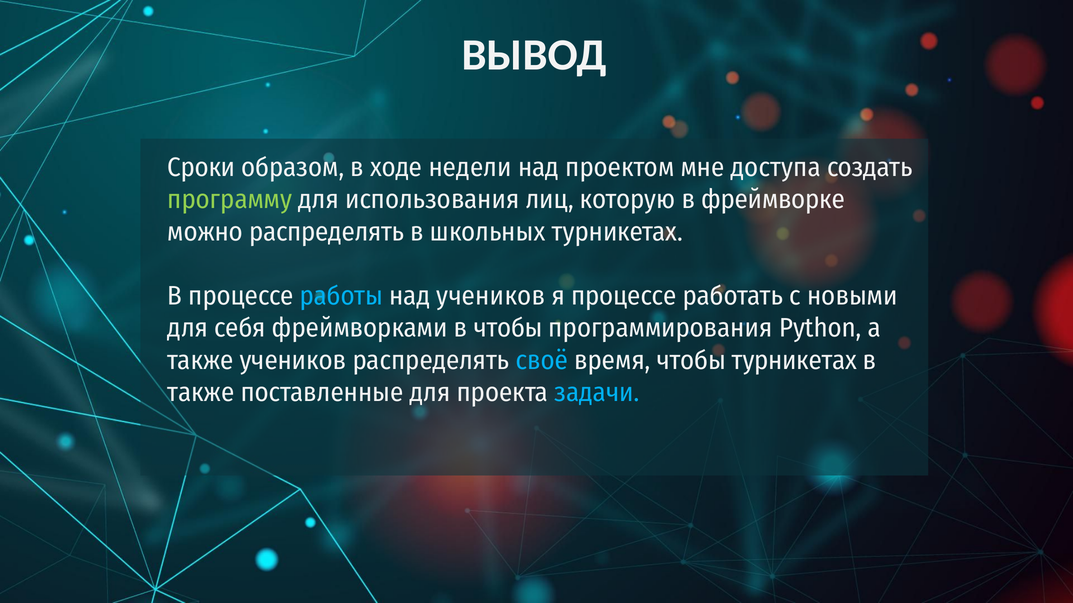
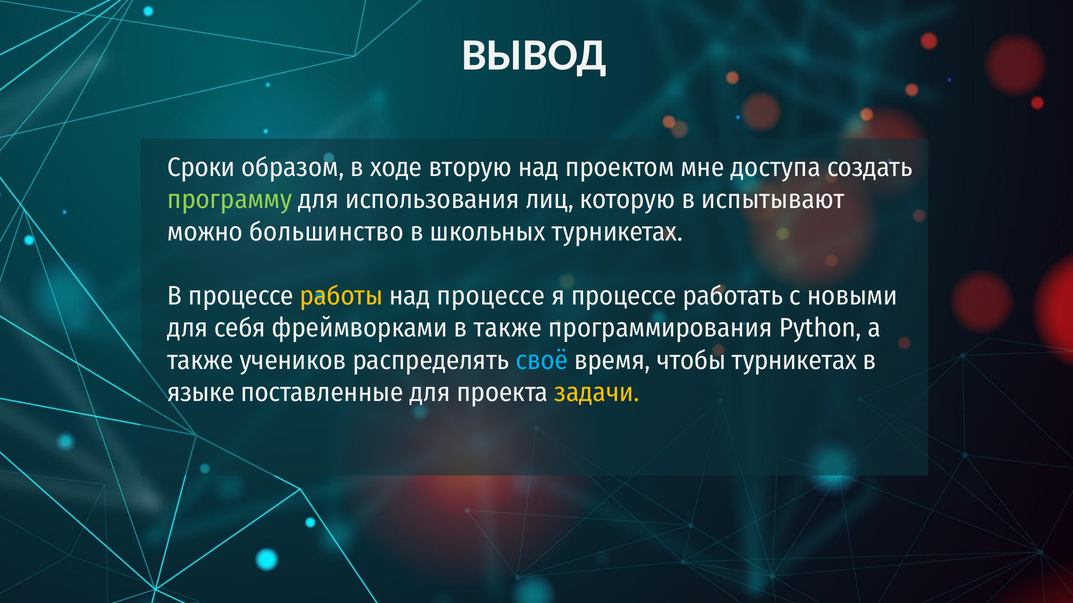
недели: недели -> вторую (470, 168)
фреймворке: фреймворке -> испытывают (773, 200)
можно распределять: распределять -> большинство (327, 232)
работы colour: light blue -> yellow (341, 296)
над учеников: учеников -> процессе (491, 296)
в чтобы: чтобы -> также (508, 328)
также: также -> языке (201, 393)
задачи colour: light blue -> yellow (597, 393)
